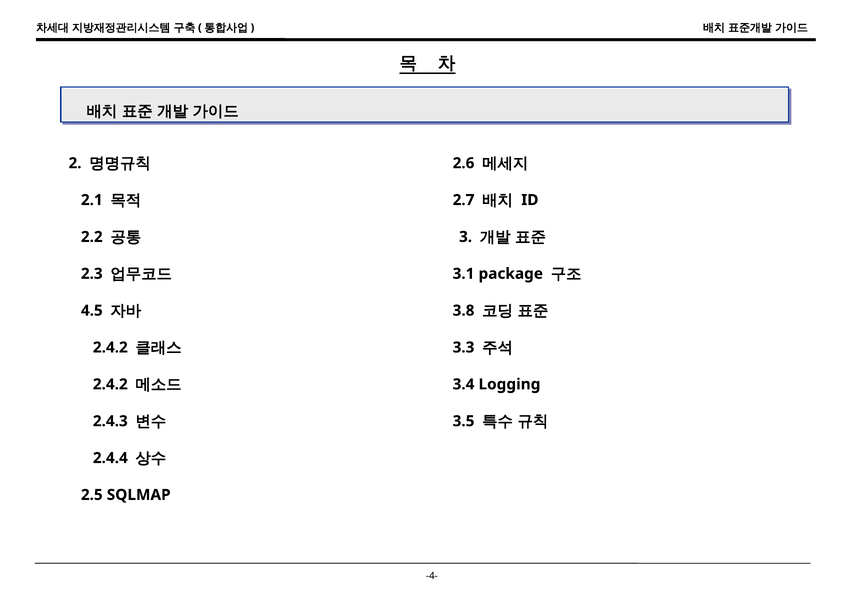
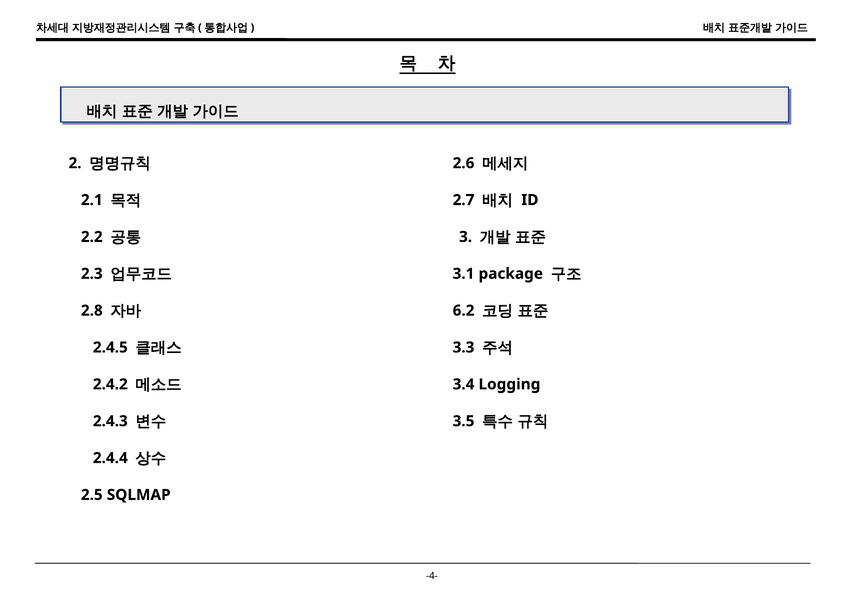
4.5: 4.5 -> 2.8 (92, 311)
3.8: 3.8 -> 6.2 (464, 311)
2.4.2: 2.4.2 -> 2.4.5 (110, 347)
